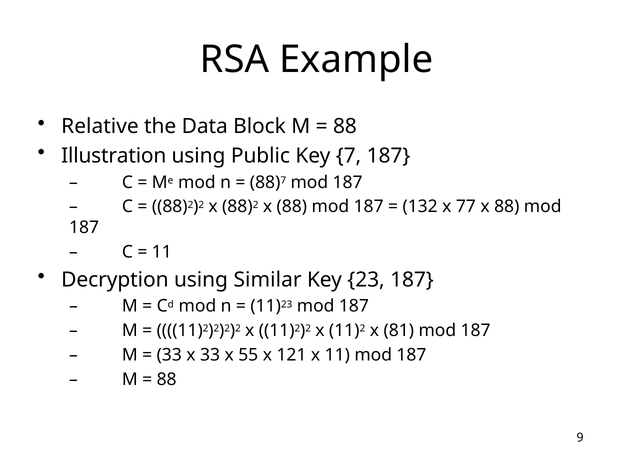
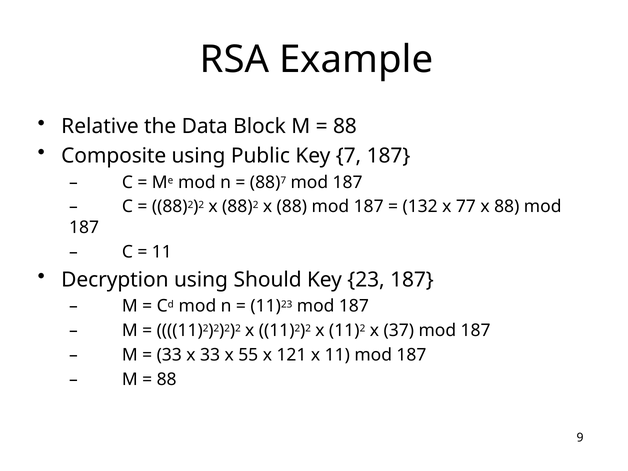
Illustration: Illustration -> Composite (114, 156)
Similar: Similar -> Should (268, 280)
81: 81 -> 37 (399, 330)
